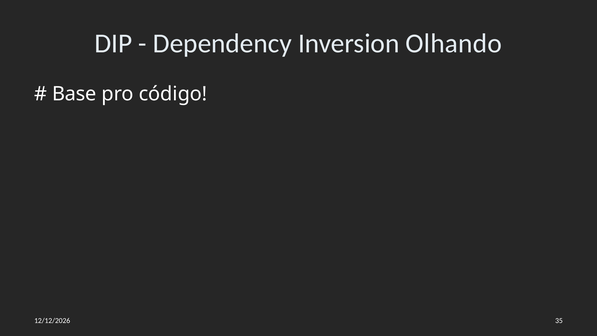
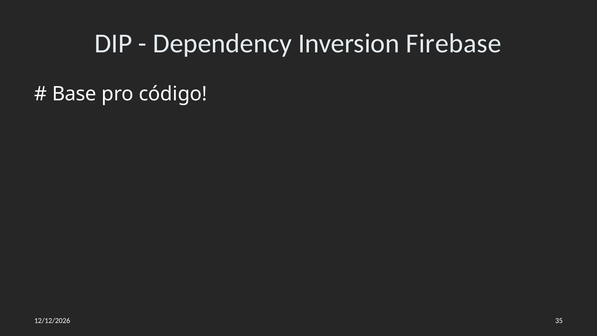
Olhando: Olhando -> Firebase (454, 43)
